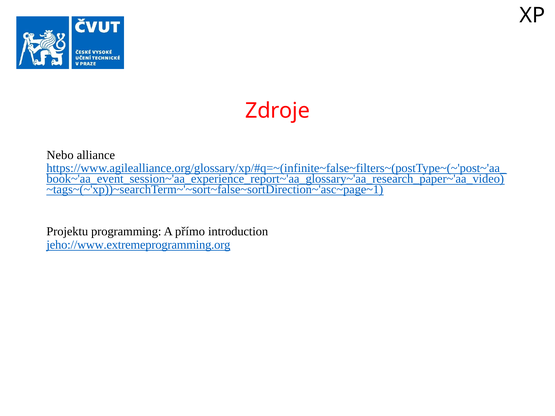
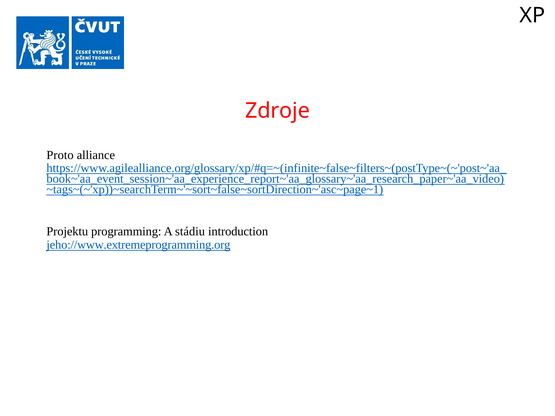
Nebo: Nebo -> Proto (60, 155)
přímo: přímo -> stádiu (190, 232)
